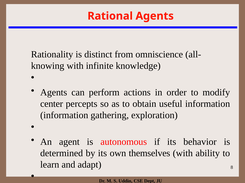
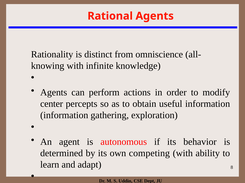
themselves: themselves -> competing (149, 154)
